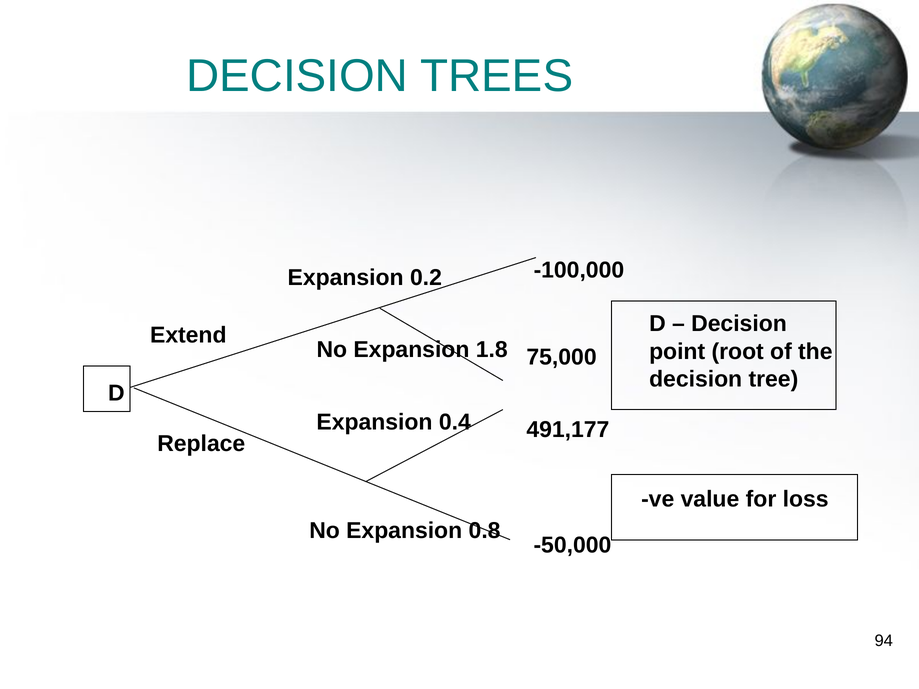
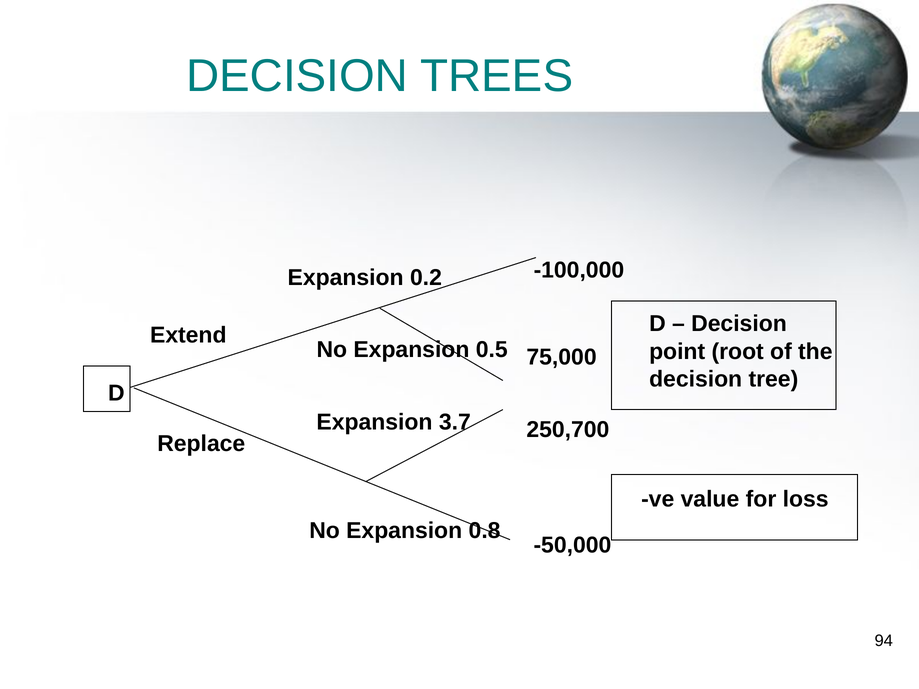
1.8: 1.8 -> 0.5 (492, 350)
0.4: 0.4 -> 3.7 (455, 422)
491,177: 491,177 -> 250,700 (568, 430)
